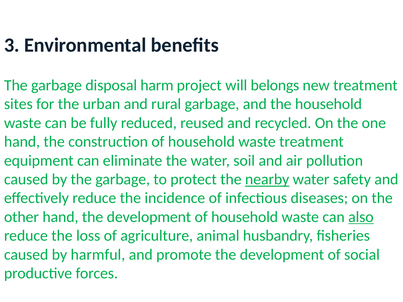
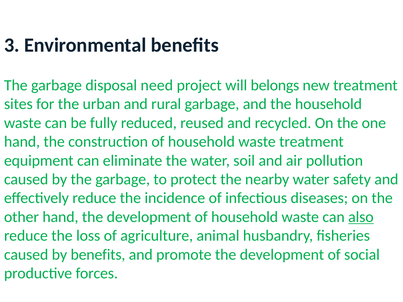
harm: harm -> need (157, 85)
nearby underline: present -> none (267, 179)
by harmful: harmful -> benefits (98, 255)
